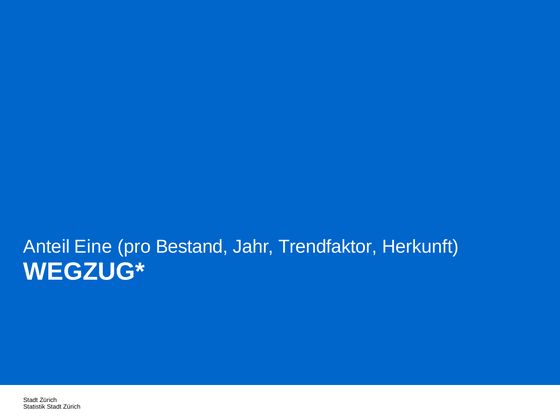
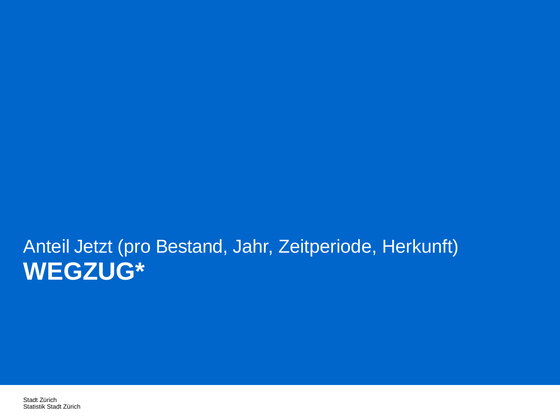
Eine: Eine -> Jetzt (93, 247)
Trendfaktor: Trendfaktor -> Zeitperiode (328, 247)
